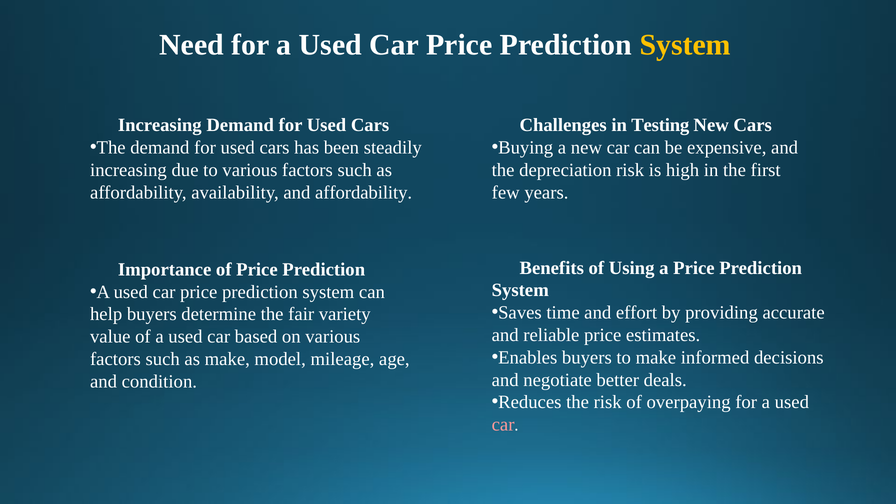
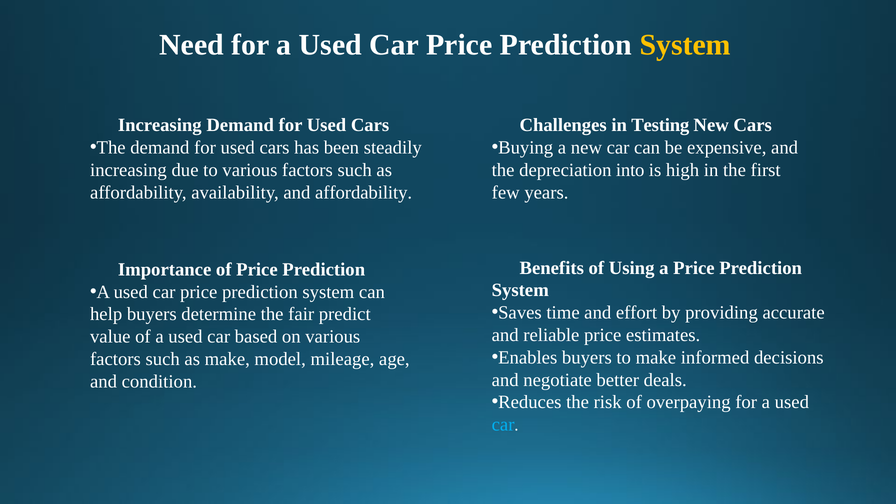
depreciation risk: risk -> into (630, 170)
variety: variety -> predict (345, 314)
car colour: pink -> light blue (503, 425)
